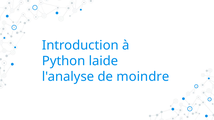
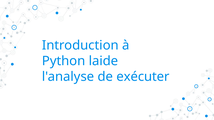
moindre: moindre -> exécuter (143, 77)
